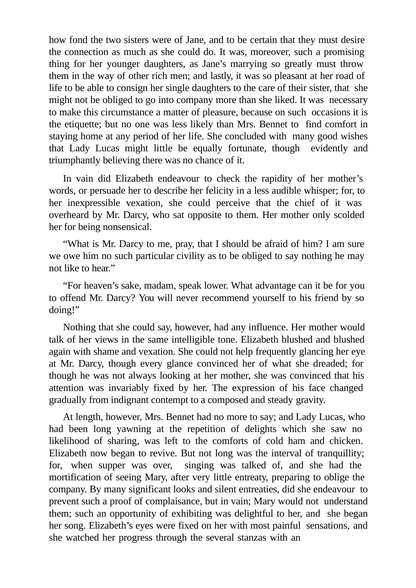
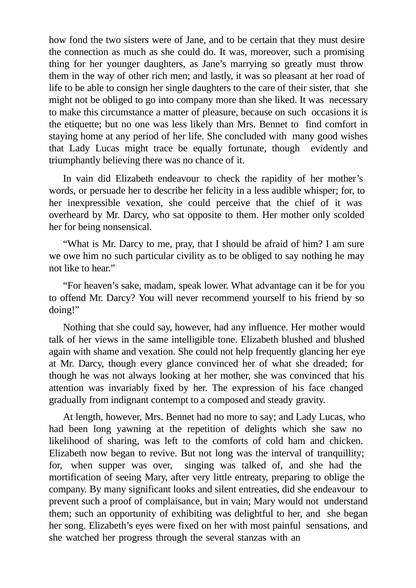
might little: little -> trace (163, 148)
